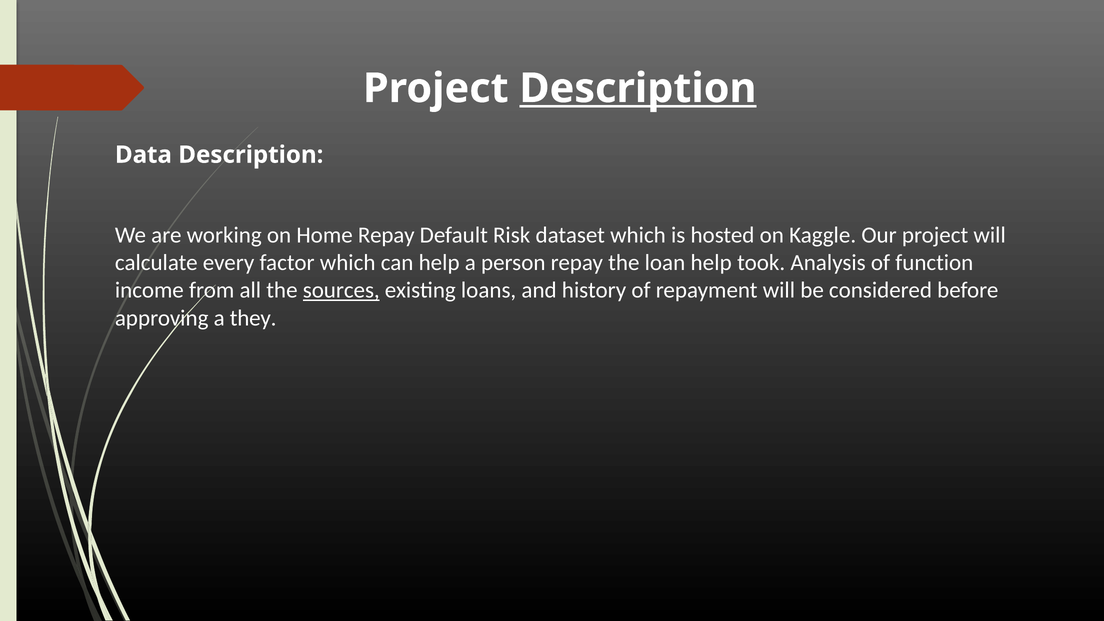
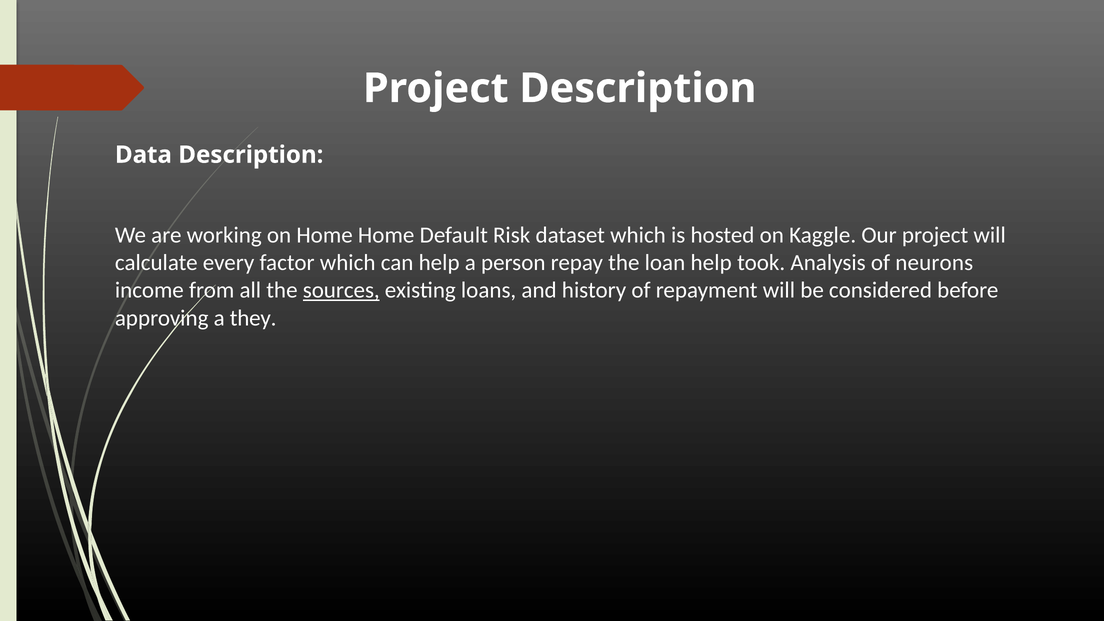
Description underline: present -> none (638, 88)
Home Repay: Repay -> Home (386, 235)
function: function -> neurons (934, 263)
